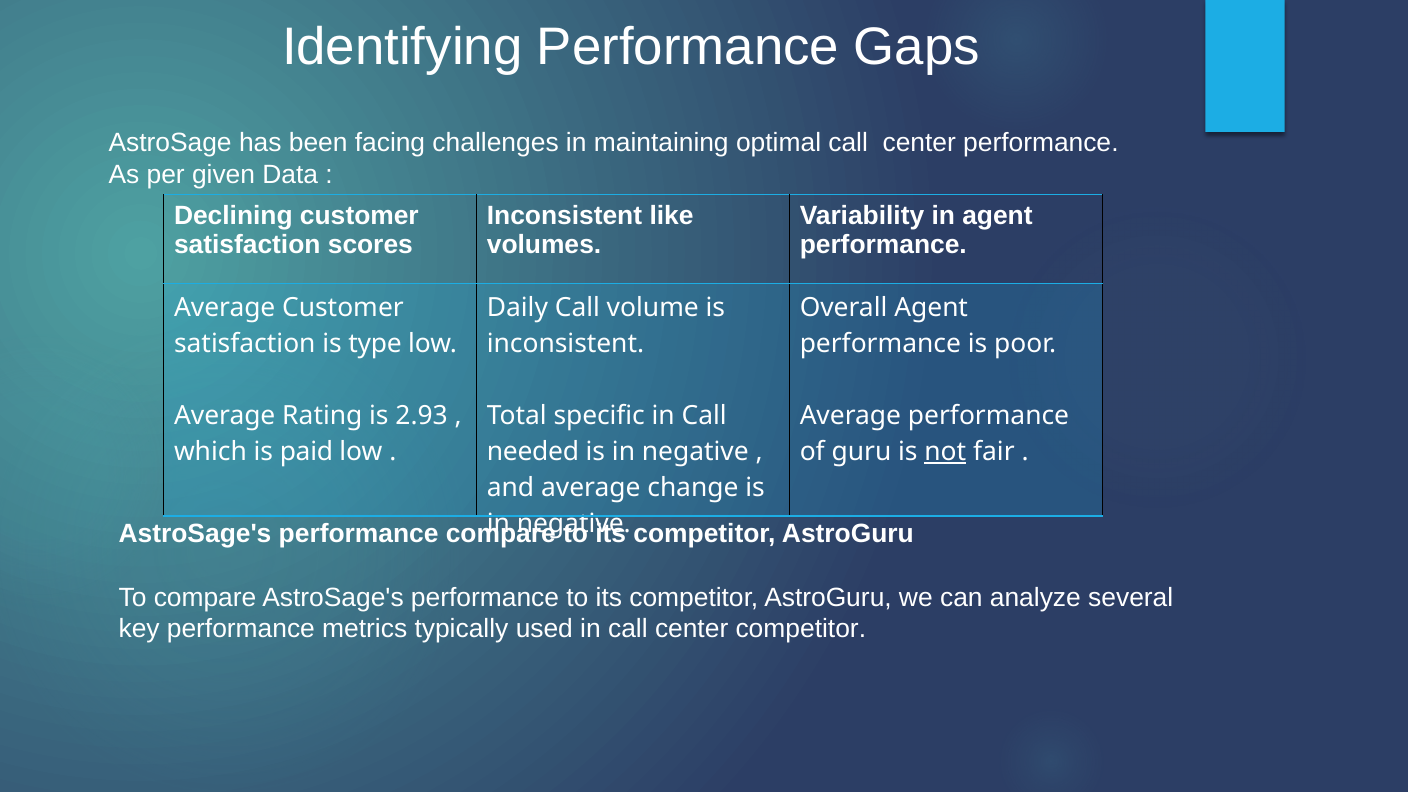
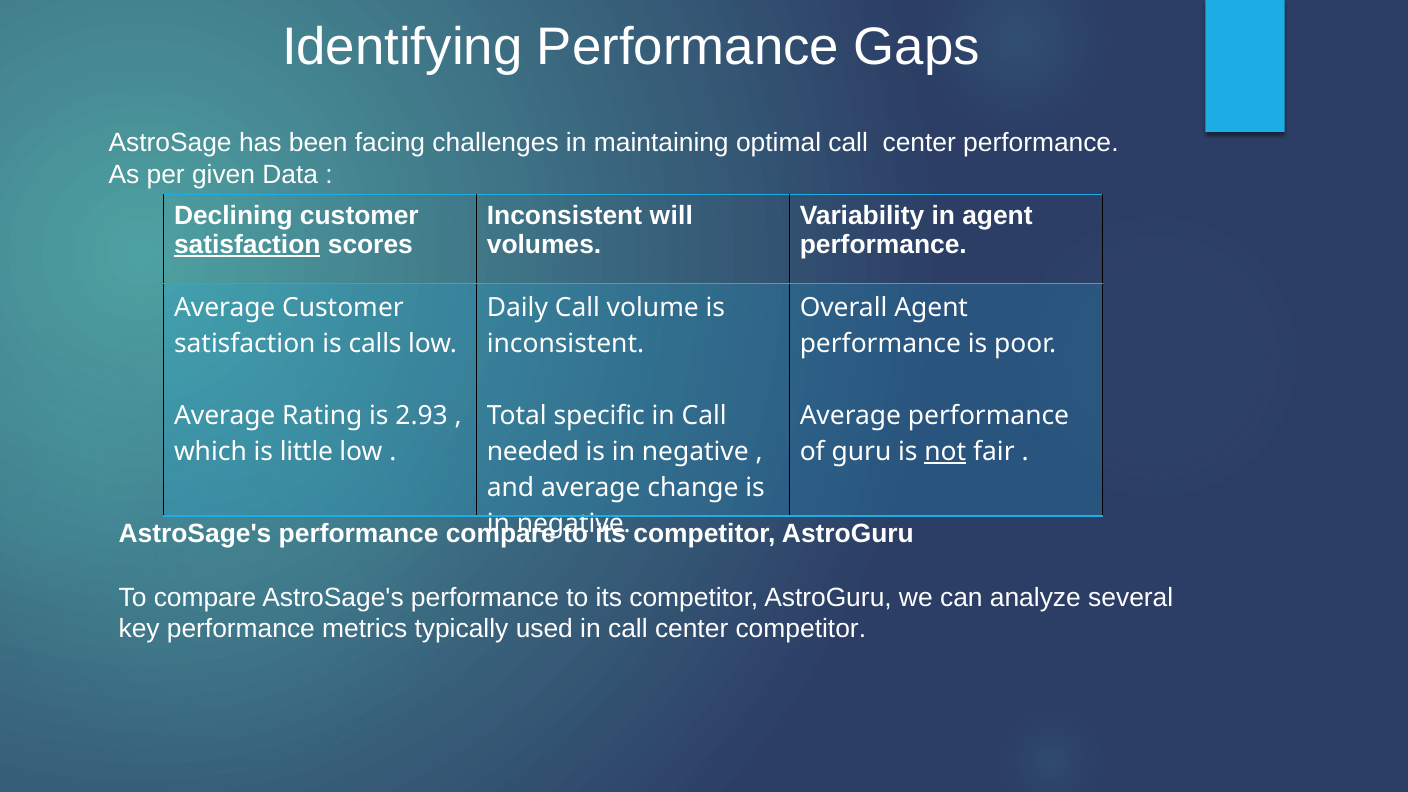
like: like -> will (671, 215)
satisfaction underline: none -> present (247, 245)
type: type -> calls (375, 344)
paid: paid -> little (306, 452)
